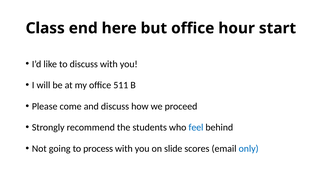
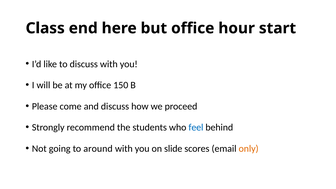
511: 511 -> 150 (121, 85)
process: process -> around (98, 149)
only colour: blue -> orange (249, 149)
